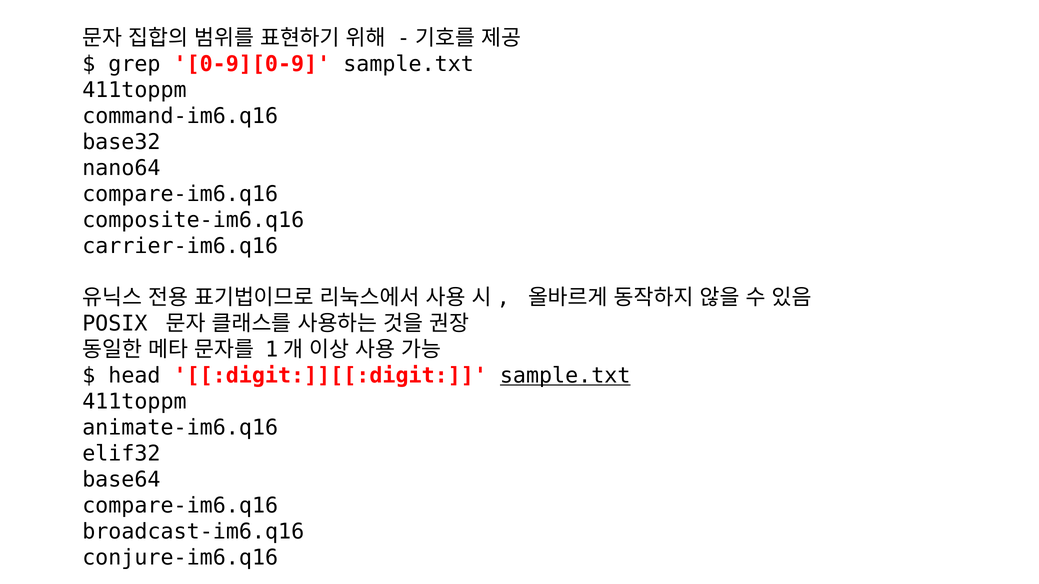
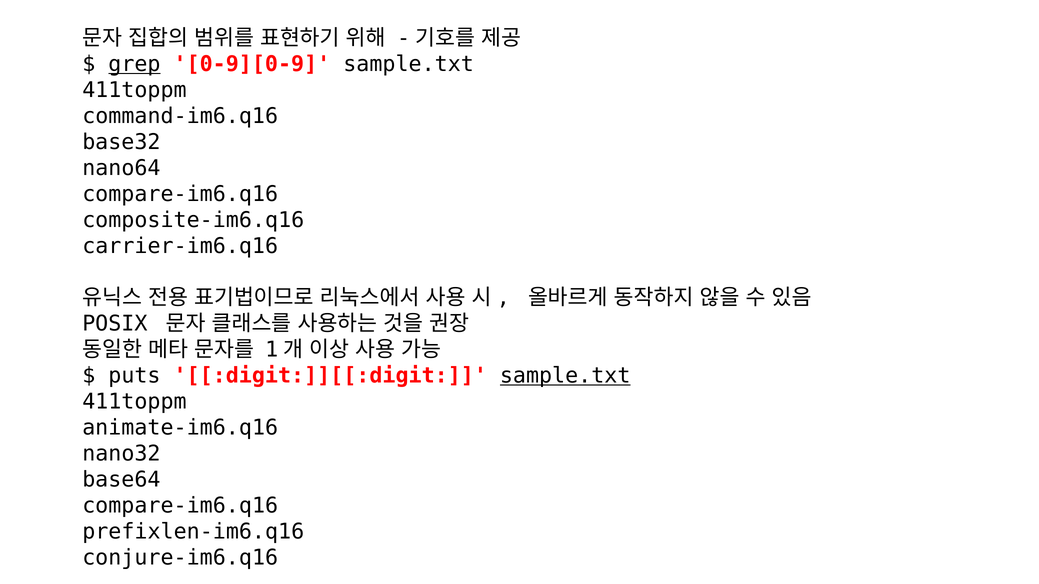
grep underline: none -> present (134, 64)
head: head -> puts (134, 376)
elif32: elif32 -> nano32 (121, 454)
broadcast-im6.q16: broadcast-im6.q16 -> prefixlen-im6.q16 (193, 532)
